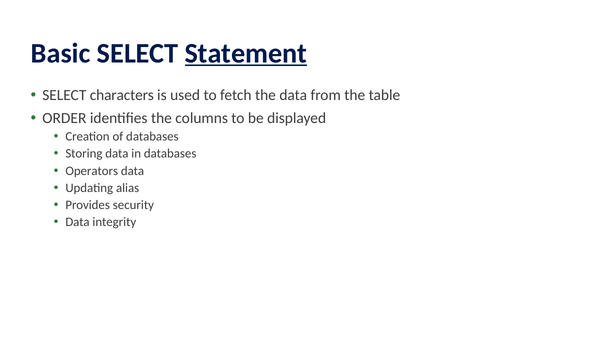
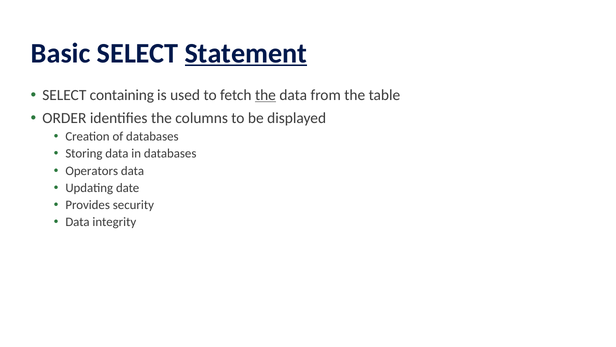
characters: characters -> containing (122, 95)
the underline: none -> present (265, 95)
alias: alias -> date (128, 188)
